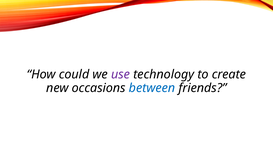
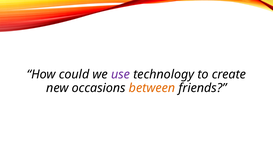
between colour: blue -> orange (152, 88)
